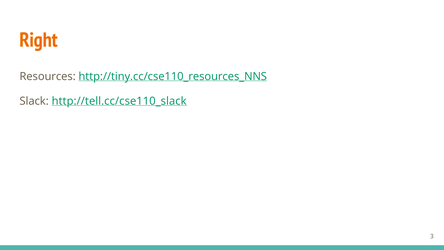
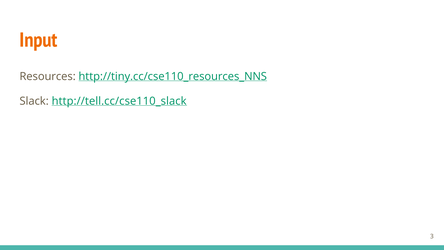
Right: Right -> Input (39, 40)
